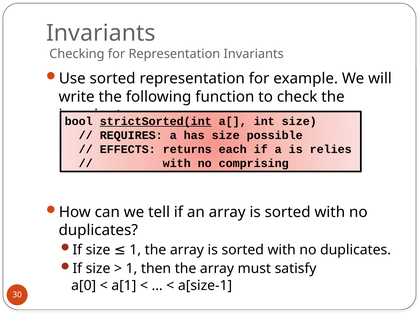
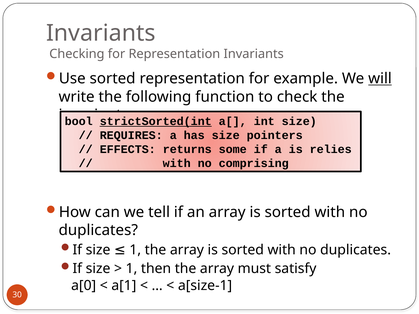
will underline: none -> present (380, 79)
possible: possible -> pointers (275, 136)
each: each -> some (233, 150)
